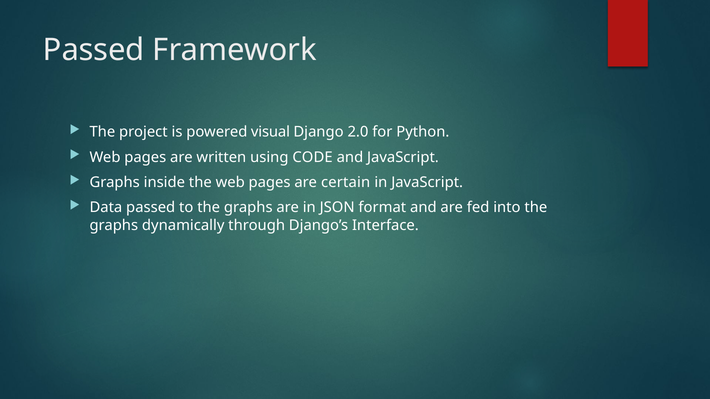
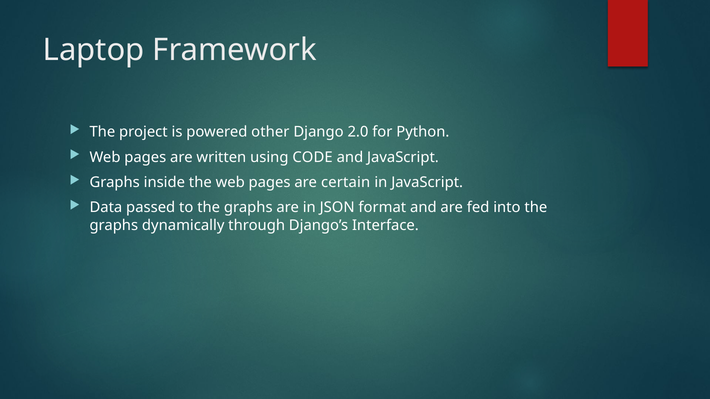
Passed: Passed -> Laptop (94, 50)
visual: visual -> other (270, 132)
